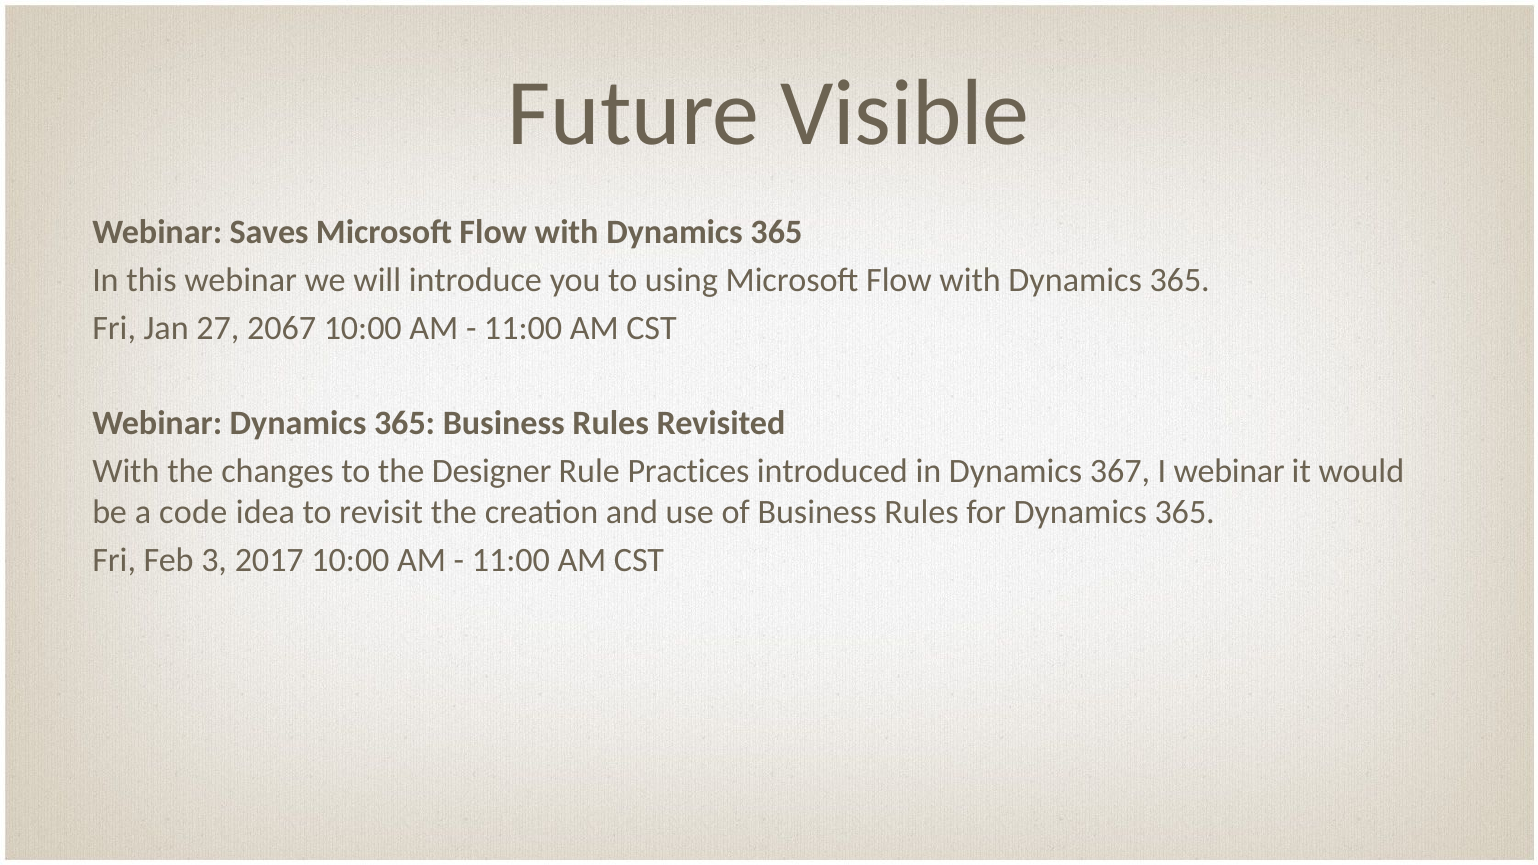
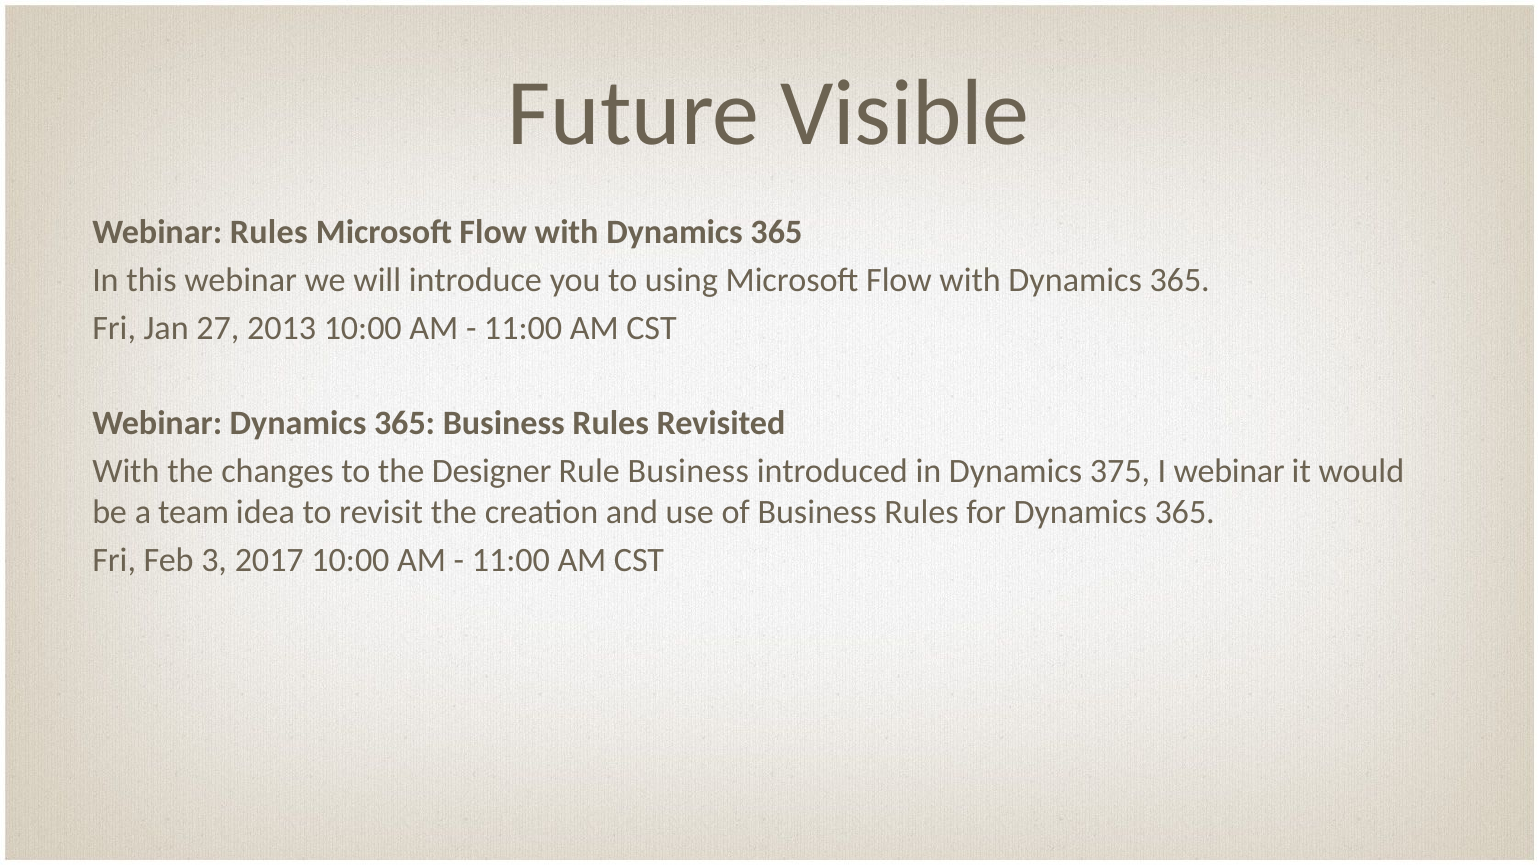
Webinar Saves: Saves -> Rules (269, 232)
2067: 2067 -> 2013 (282, 328)
Rule Practices: Practices -> Business (688, 472)
367: 367 -> 375 (1120, 472)
code: code -> team (194, 513)
